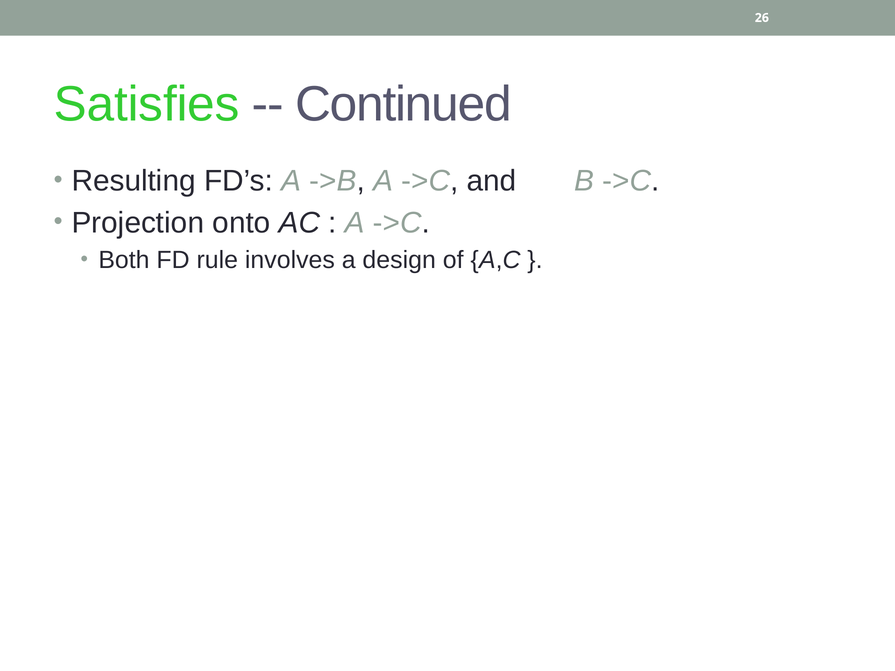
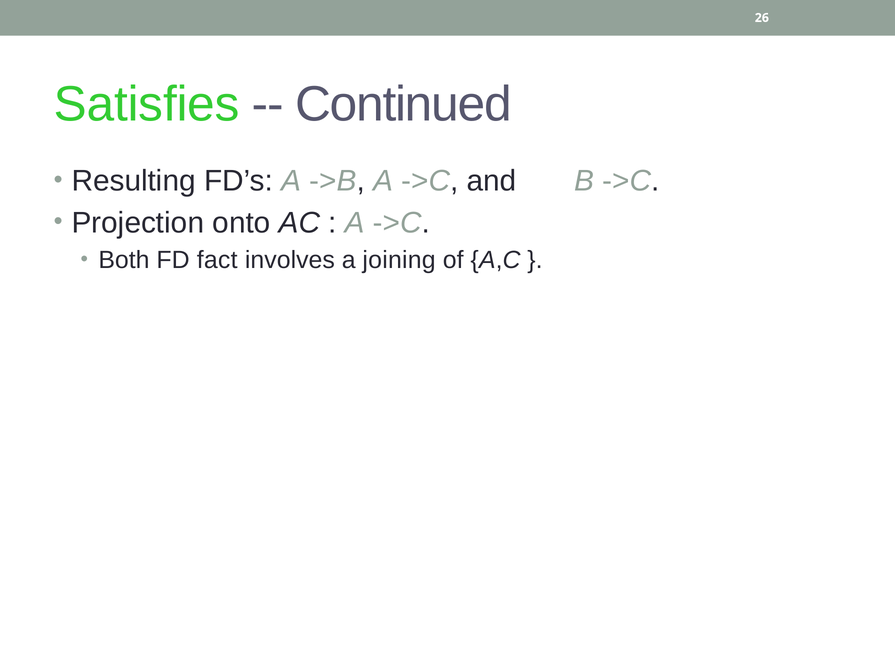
rule: rule -> fact (217, 260)
design: design -> joining (399, 260)
